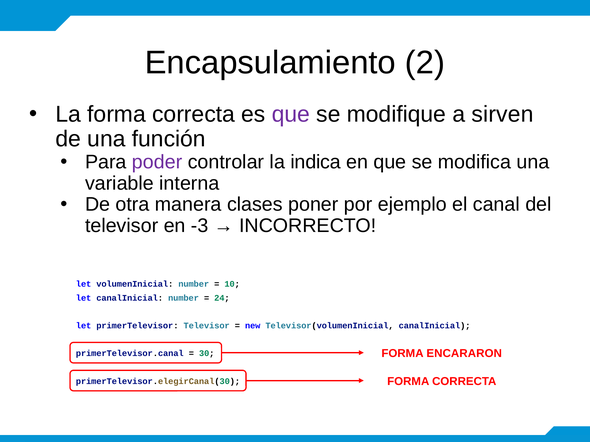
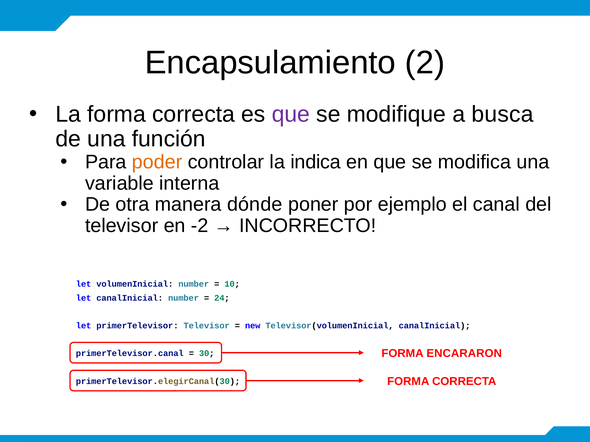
sirven: sirven -> busca (503, 114)
poder colour: purple -> orange (157, 162)
clases: clases -> dónde (255, 205)
-3: -3 -> -2 (200, 226)
